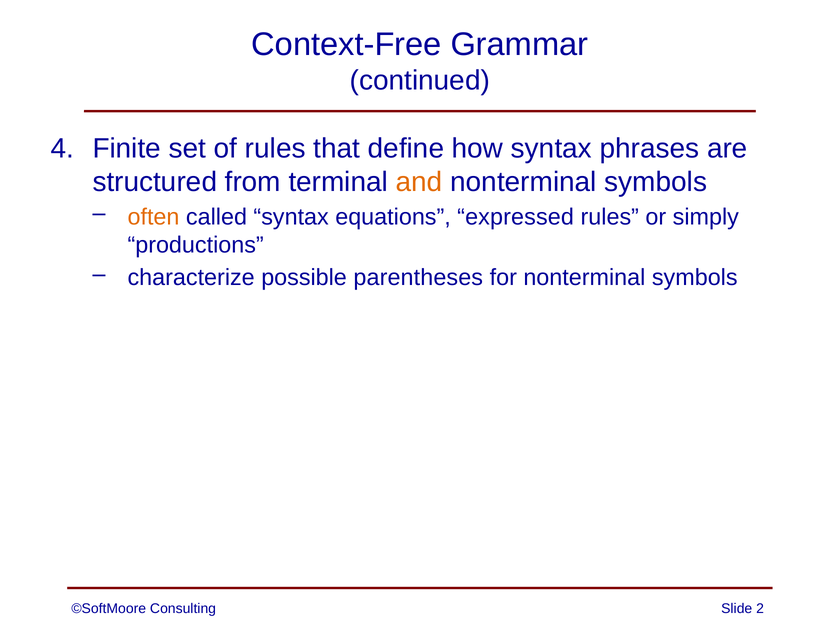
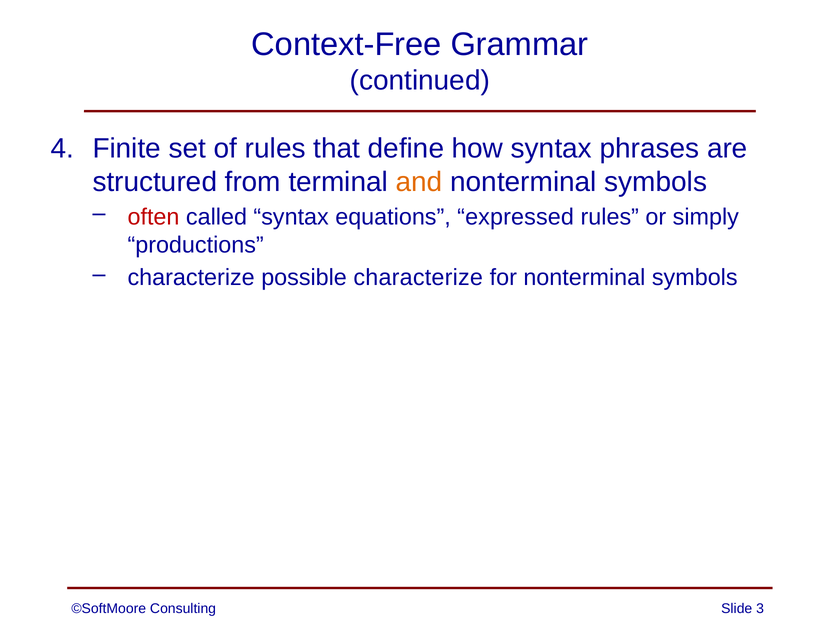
often colour: orange -> red (154, 217)
possible parentheses: parentheses -> characterize (418, 278)
2: 2 -> 3 (760, 609)
